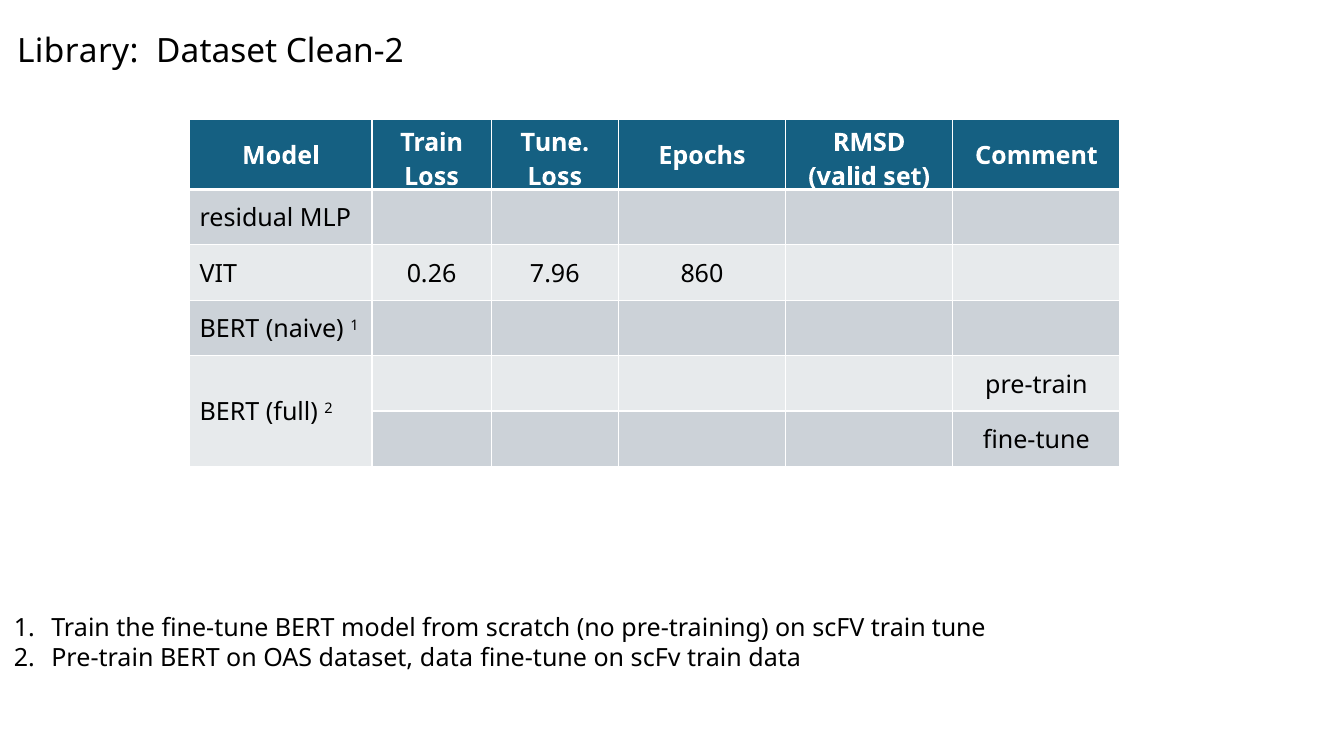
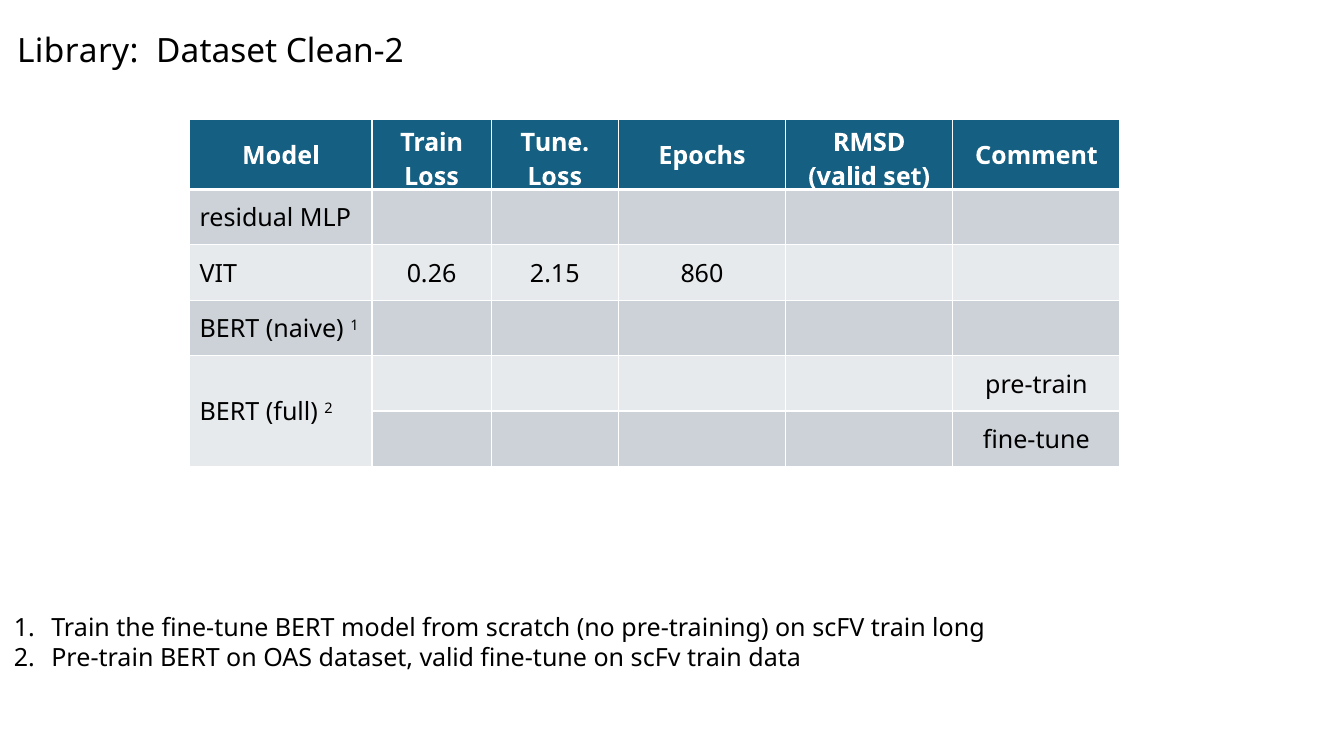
7.96: 7.96 -> 2.15 (555, 274)
train tune: tune -> long (959, 629)
dataset data: data -> valid (447, 659)
